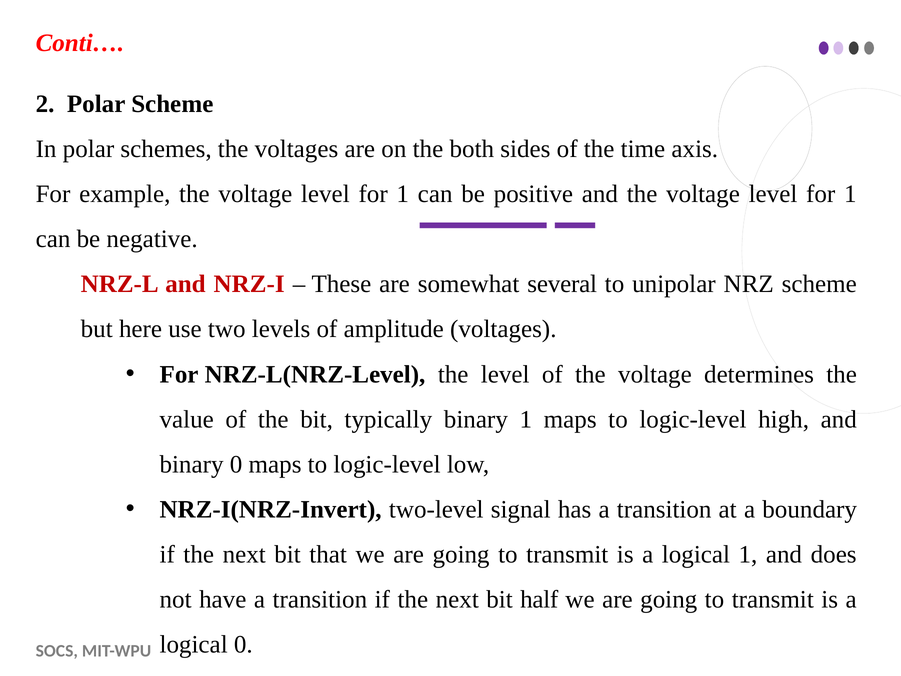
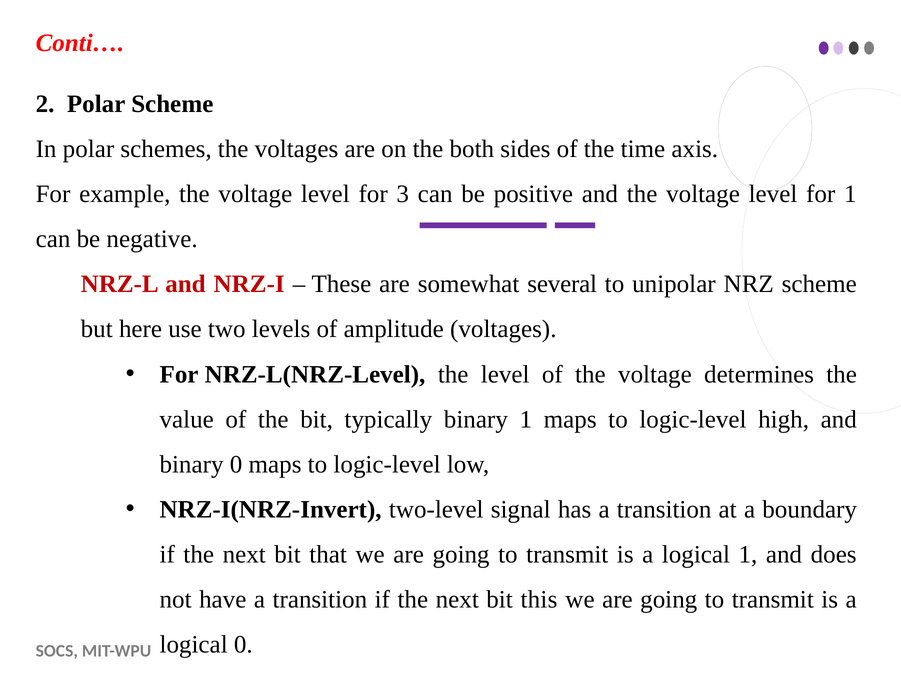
1: 1 -> 3 (403, 194)
half: half -> this (539, 599)
